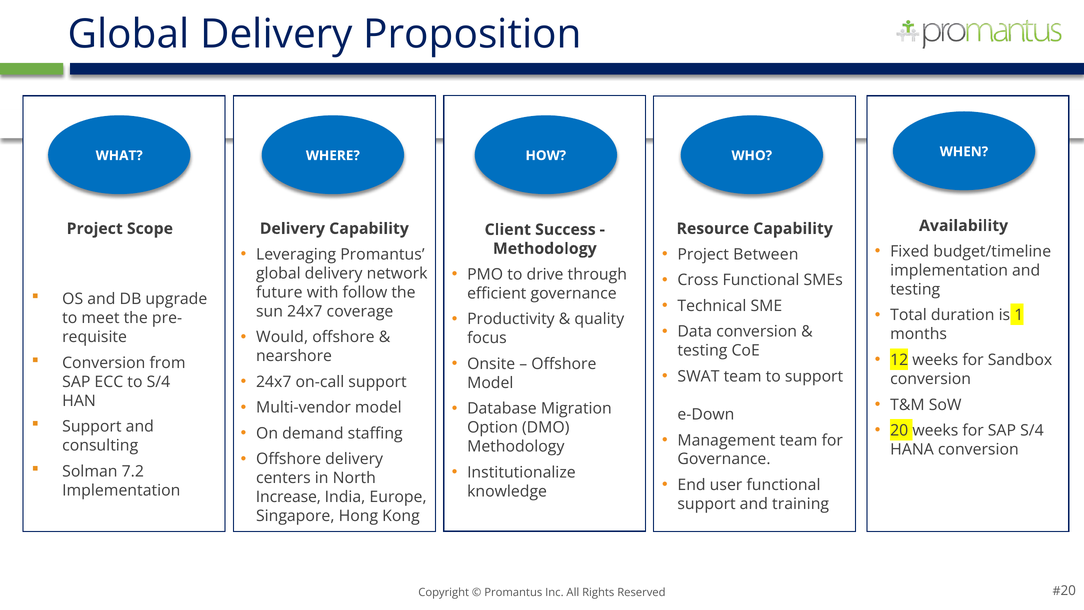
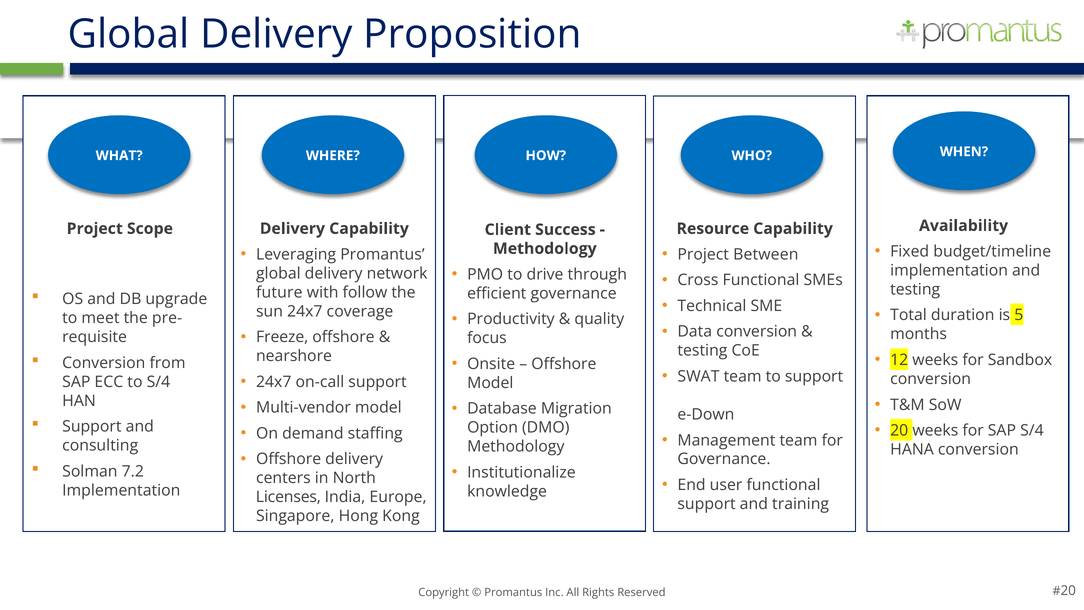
1: 1 -> 5 (1019, 315)
Would: Would -> Freeze (282, 337)
Increase: Increase -> Licenses (288, 497)
